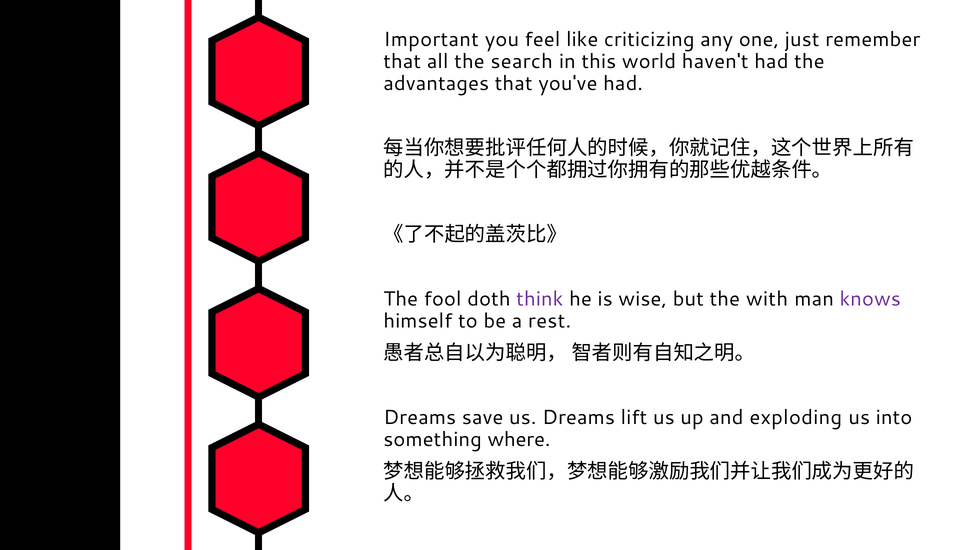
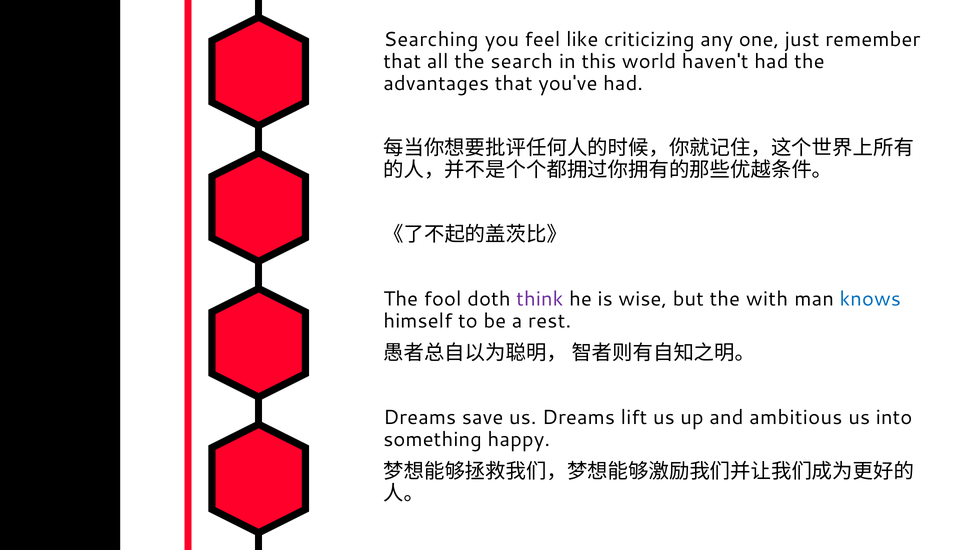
Important: Important -> Searching (431, 40)
knows colour: purple -> blue (870, 299)
exploding: exploding -> ambitious (796, 418)
where: where -> happy (519, 440)
